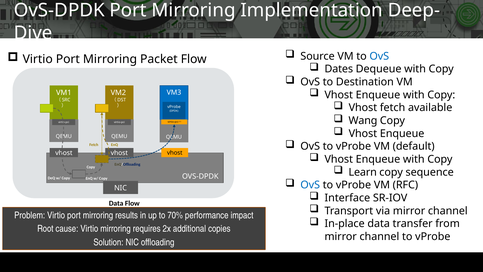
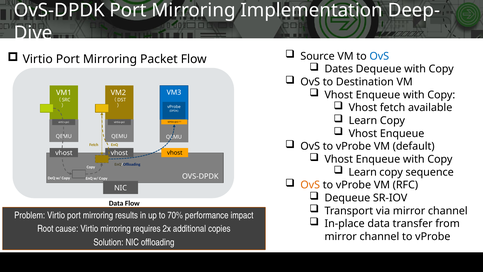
Wang: Wang -> Learn (363, 120)
OvS colour: blue -> orange (310, 185)
Interface: Interface -> Dequeue (347, 198)
